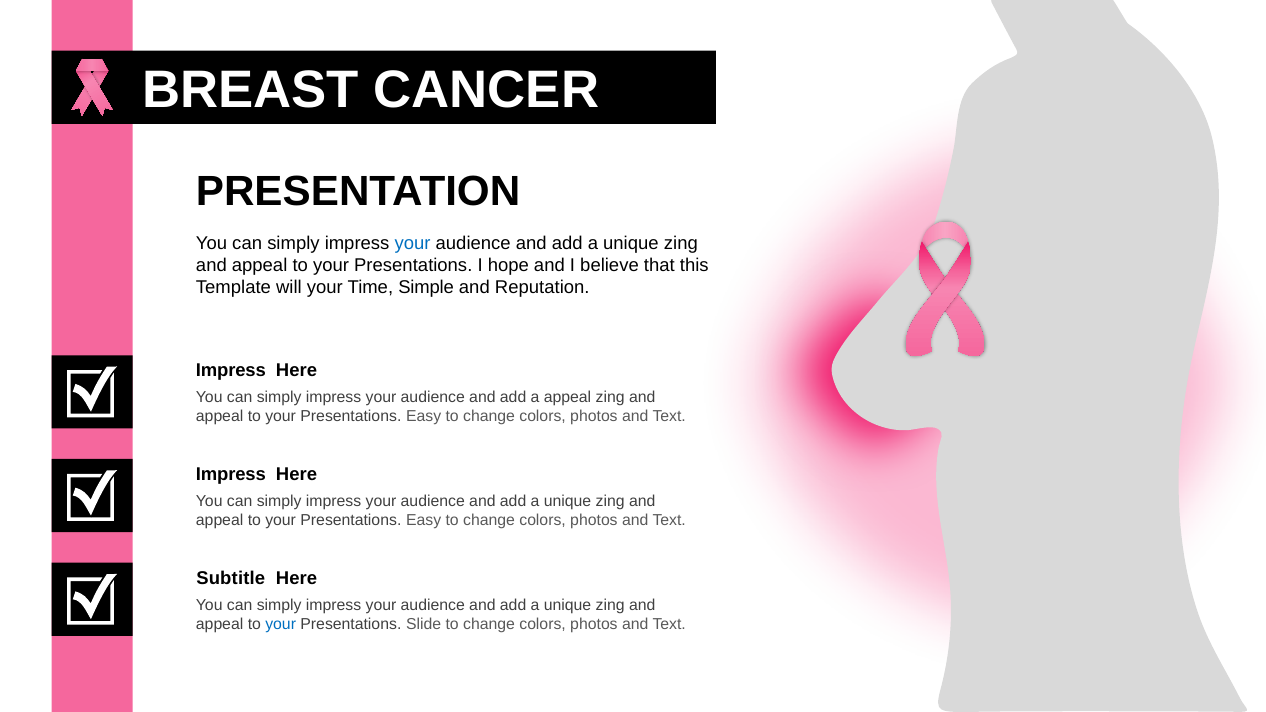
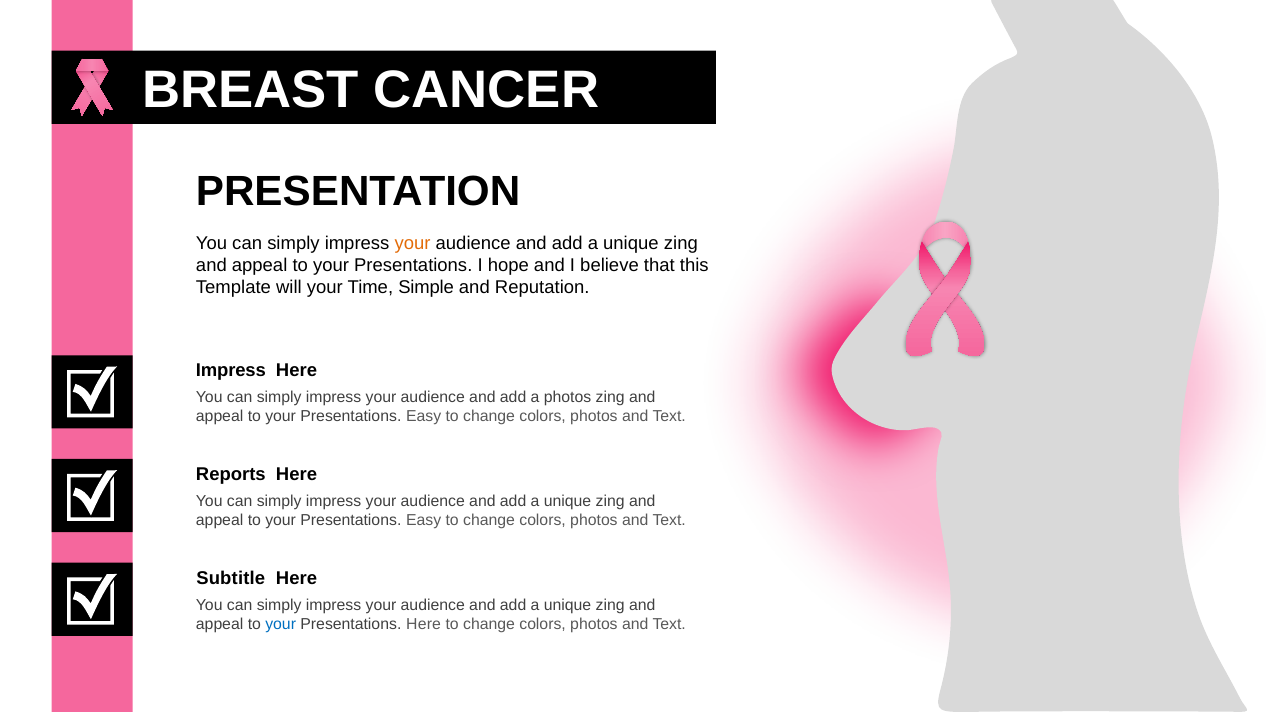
your colour: blue -> orange (413, 243)
a appeal: appeal -> photos (568, 397)
Impress: Impress -> Reports (231, 475)
Presentations Slide: Slide -> Here (424, 624)
